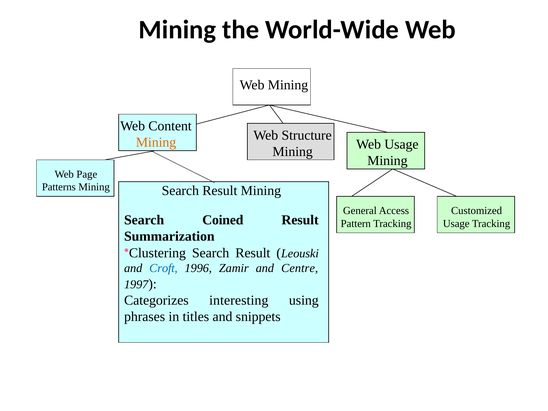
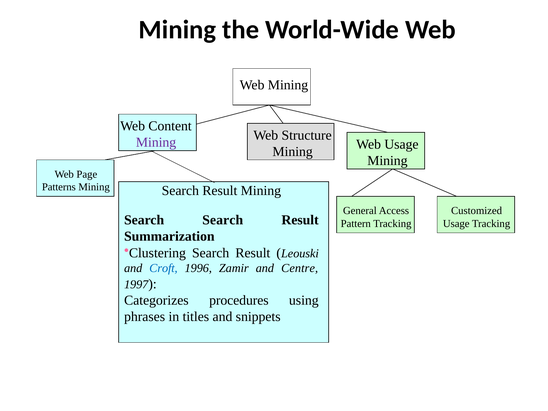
Mining colour: orange -> purple (156, 142)
Search Coined: Coined -> Search (223, 220)
interesting: interesting -> procedures (239, 300)
